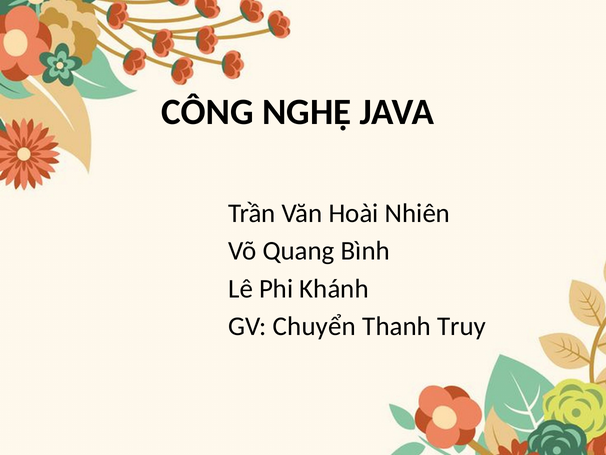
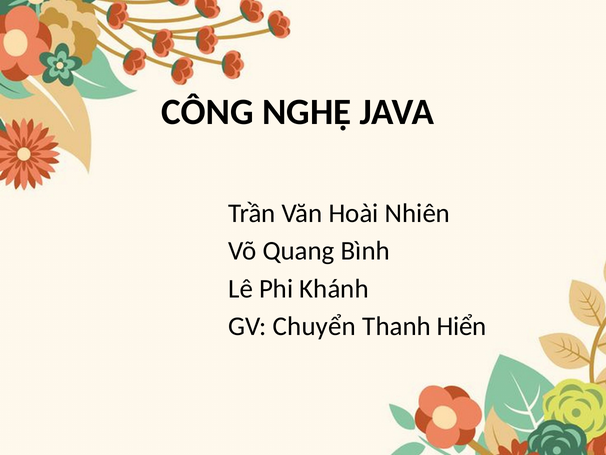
Truy: Truy -> Hiển (462, 326)
